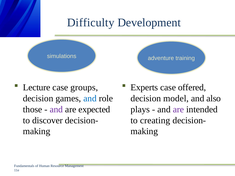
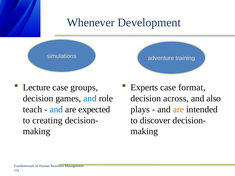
Difficulty: Difficulty -> Whenever (91, 23)
offered: offered -> format (192, 88)
model: model -> across (176, 99)
those: those -> teach (33, 110)
and colour: purple -> blue (56, 110)
are colour: purple -> orange (178, 110)
discover: discover -> creating (47, 121)
creating: creating -> discover (155, 121)
